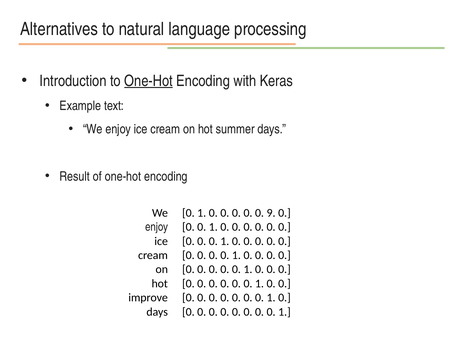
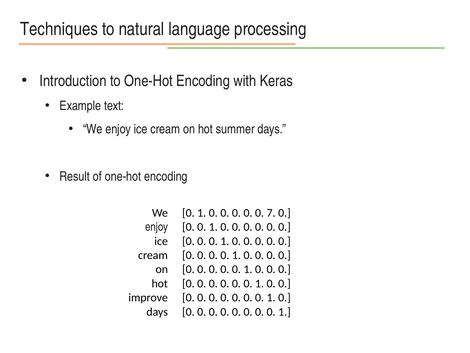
Alternatives: Alternatives -> Techniques (59, 29)
One-Hot underline: present -> none (149, 81)
9: 9 -> 7 (271, 213)
